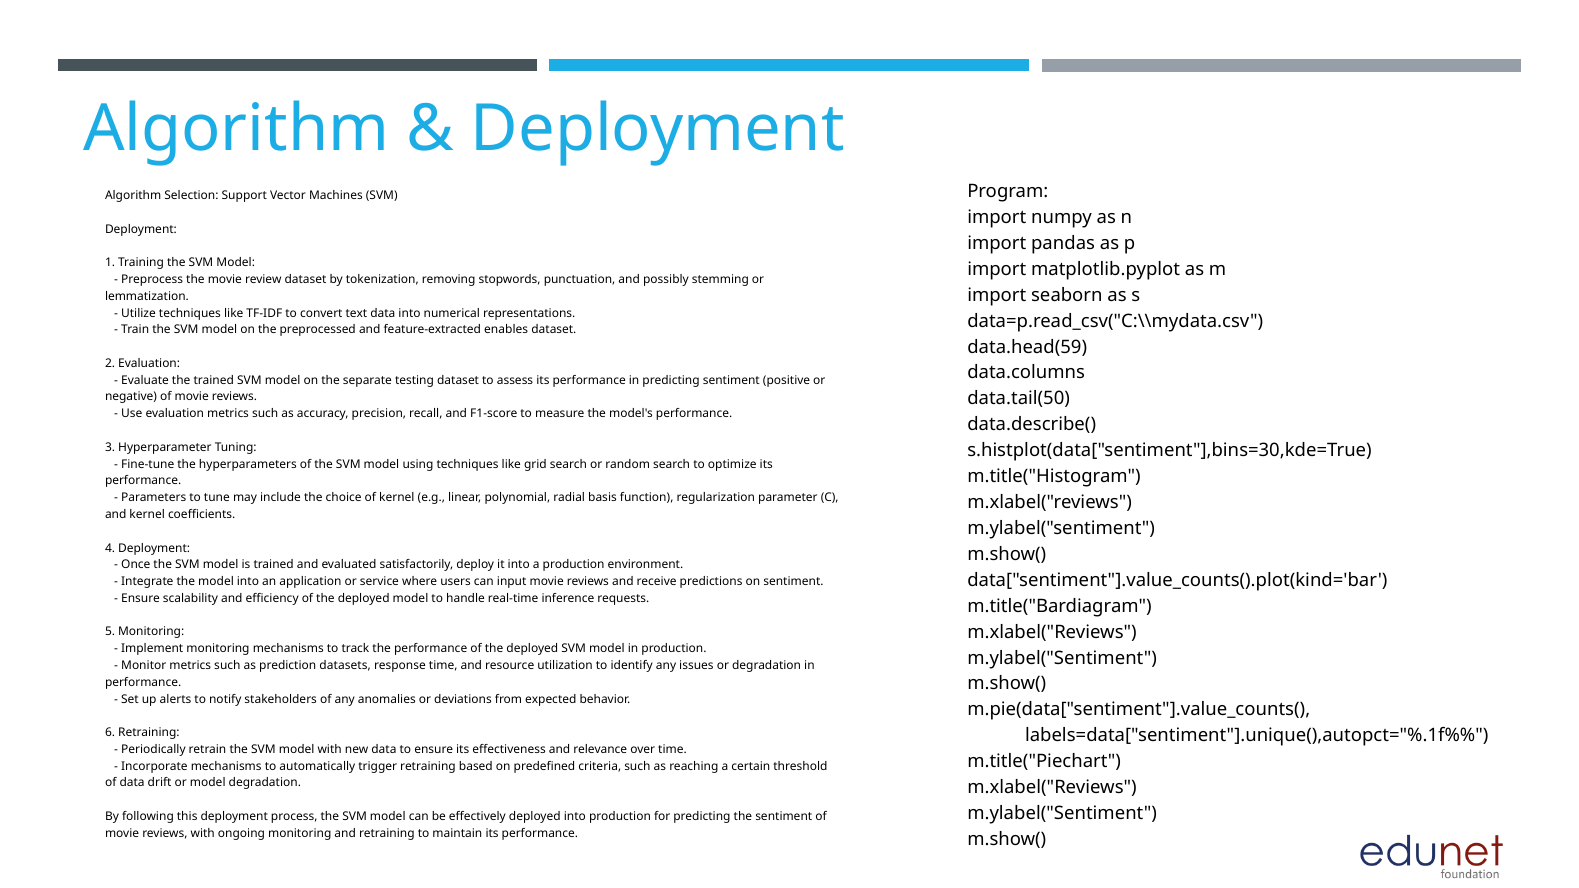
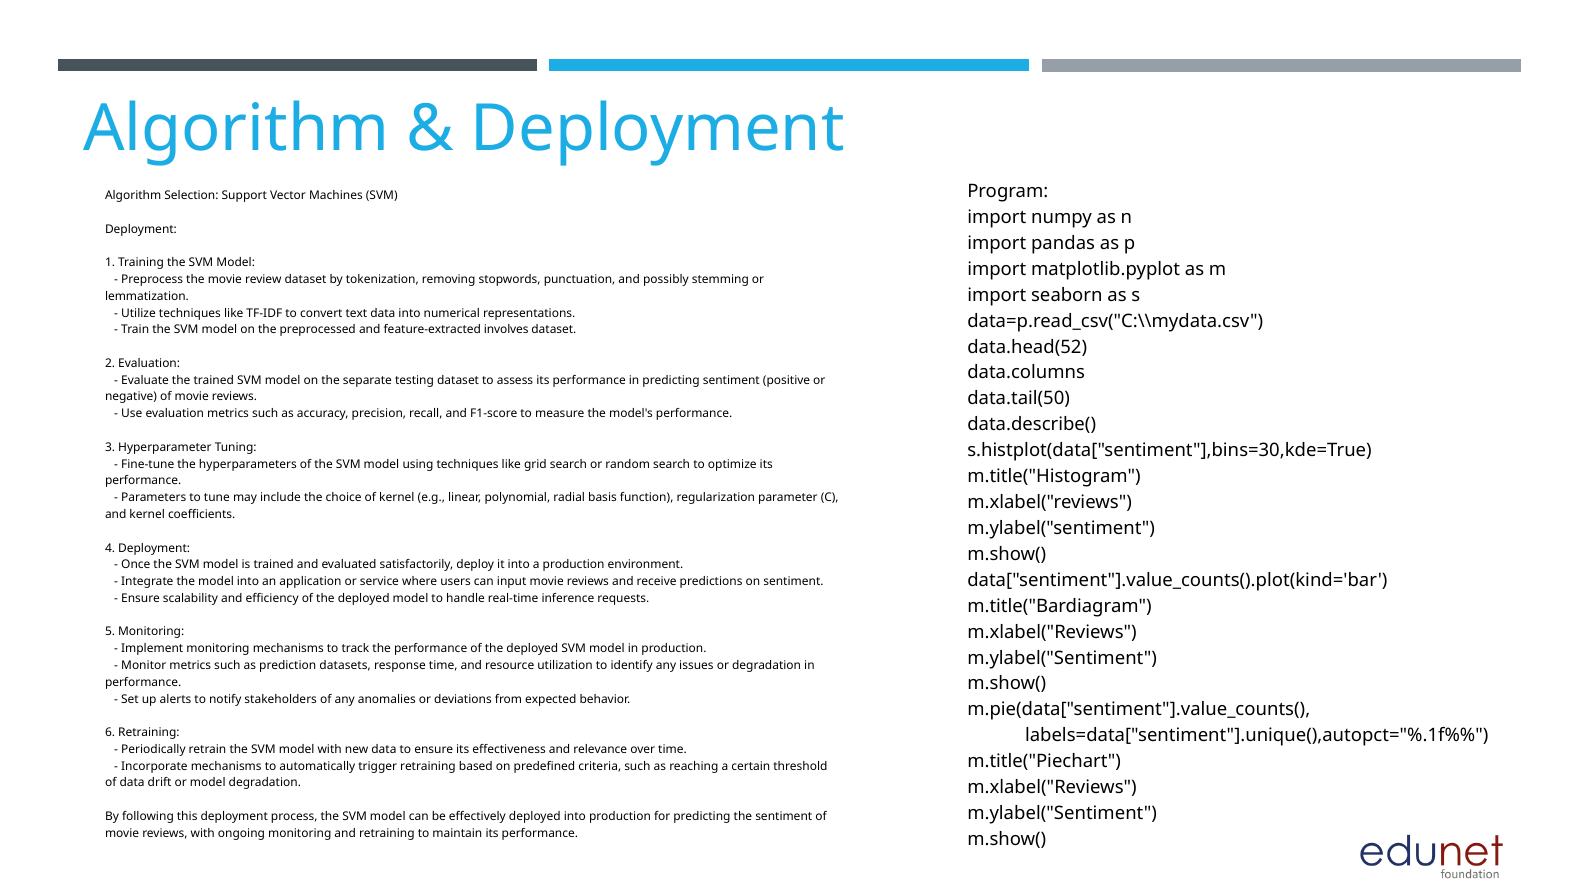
enables: enables -> involves (506, 330)
data.head(59: data.head(59 -> data.head(52 (1027, 347)
